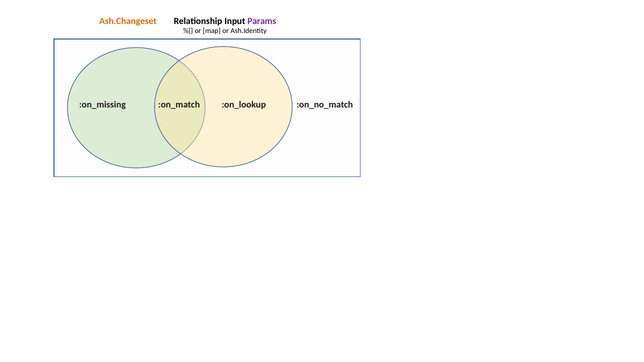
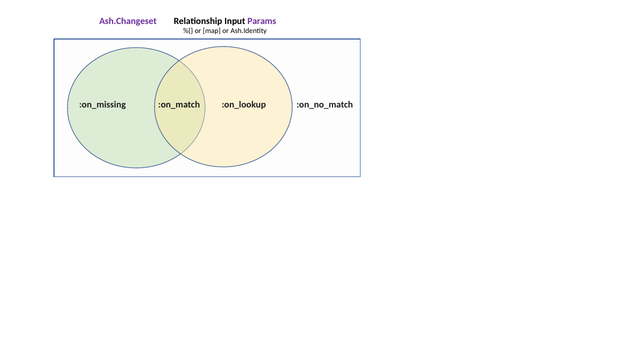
Ash.Changeset colour: orange -> purple (128, 21)
